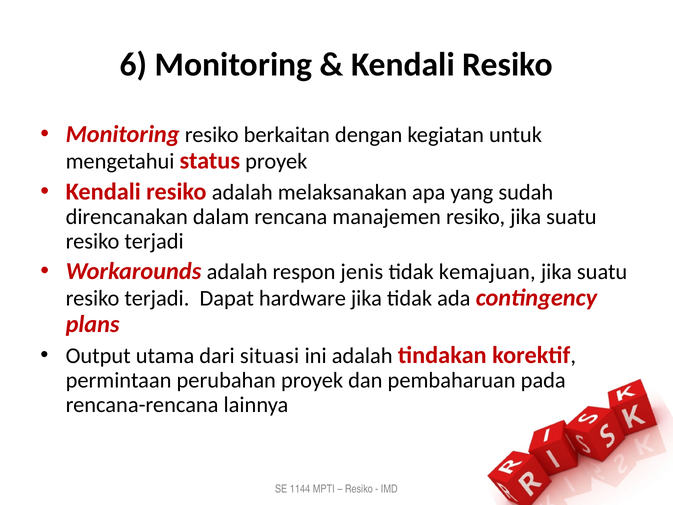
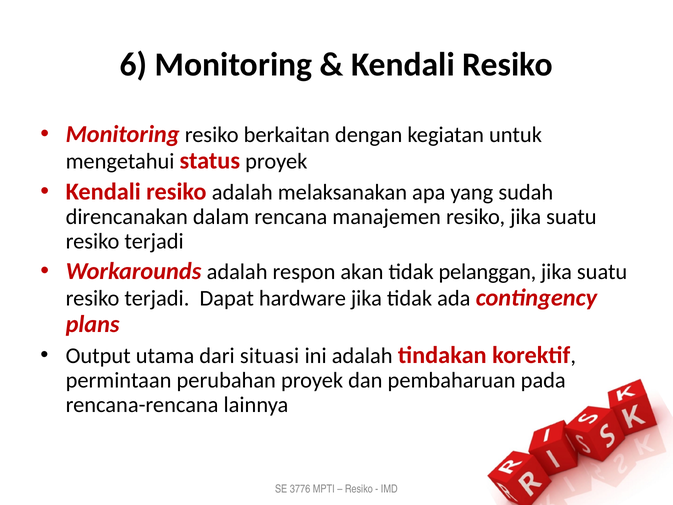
jenis: jenis -> akan (362, 272)
kemajuan: kemajuan -> pelanggan (487, 272)
1144: 1144 -> 3776 (300, 489)
